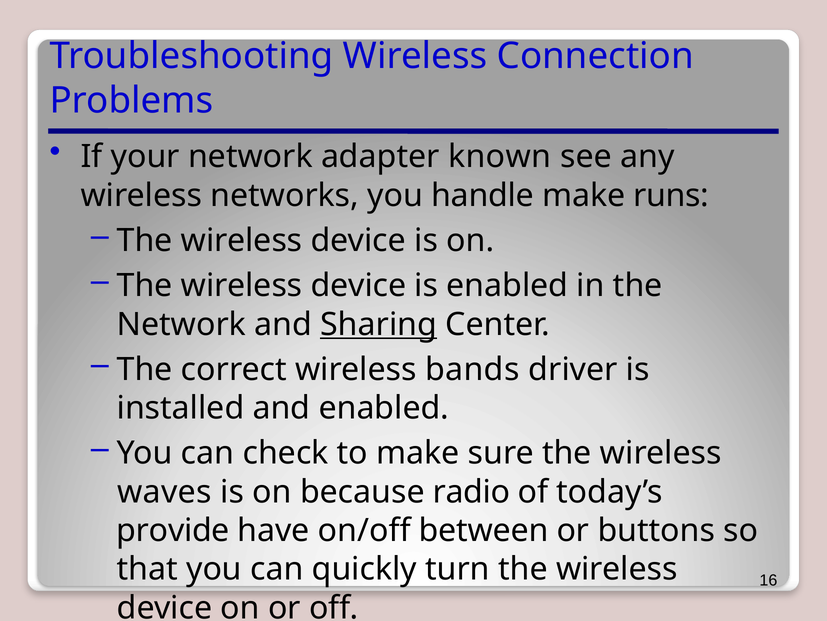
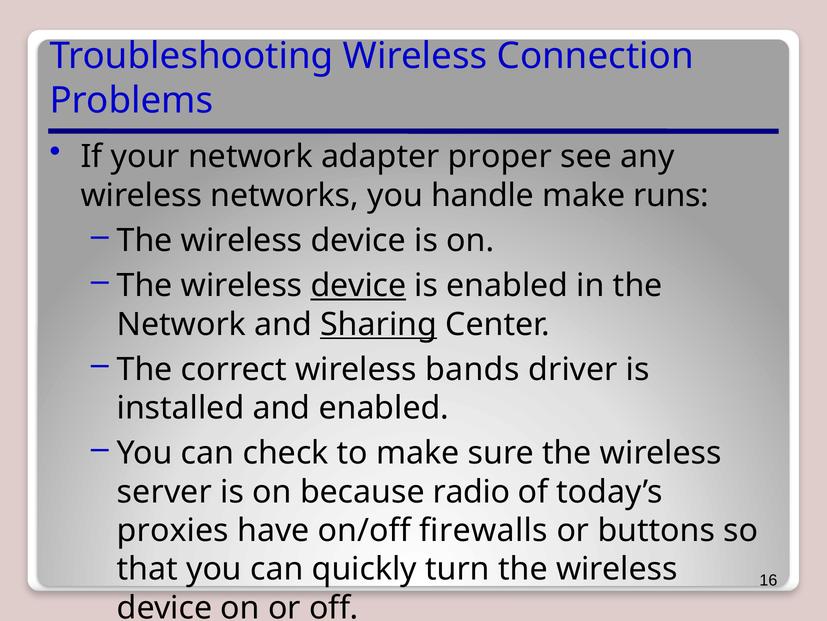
known: known -> proper (500, 157)
device underline: none -> present (358, 285)
waves: waves -> server (164, 491)
provide: provide -> proxies (173, 530)
between: between -> firewalls (483, 530)
